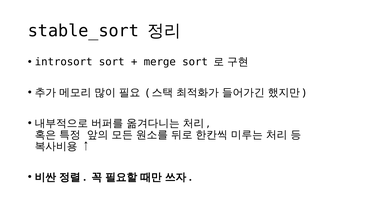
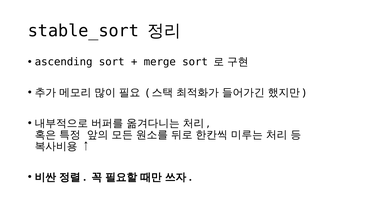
introsort: introsort -> ascending (64, 62)
